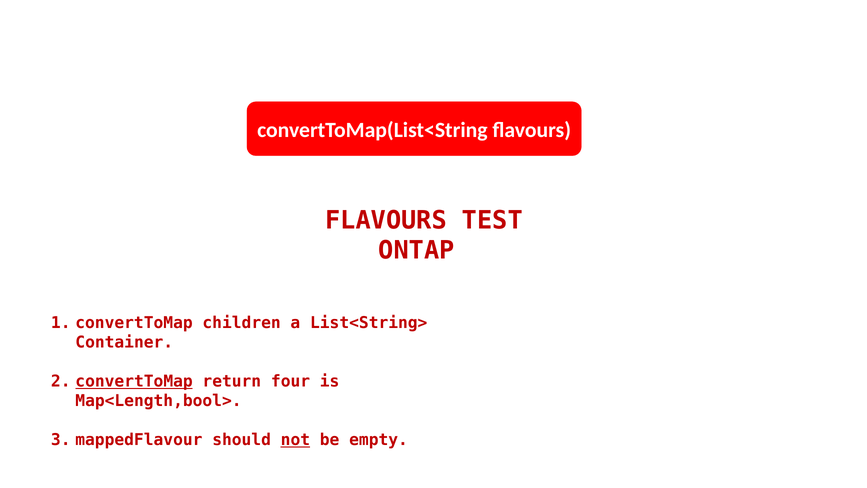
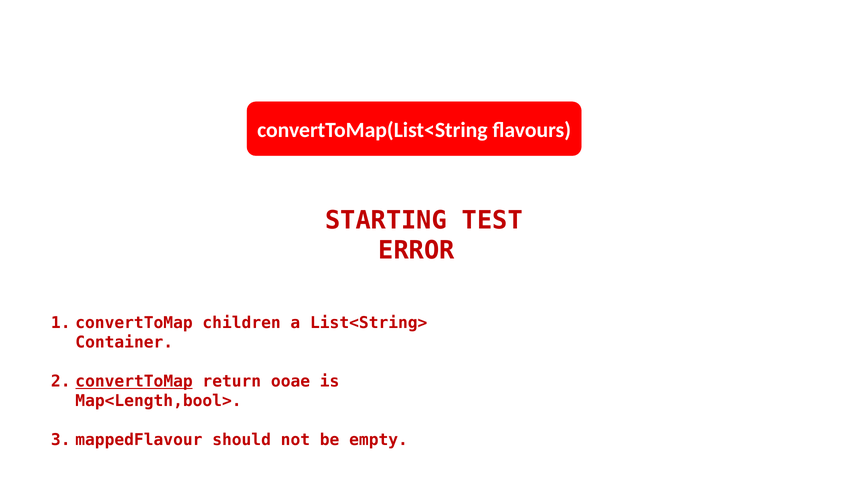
FLAVOURS: FLAVOURS -> STARTING (386, 220)
ONTAP: ONTAP -> ERROR (417, 250)
four: four -> ooae (291, 381)
not underline: present -> none (295, 440)
